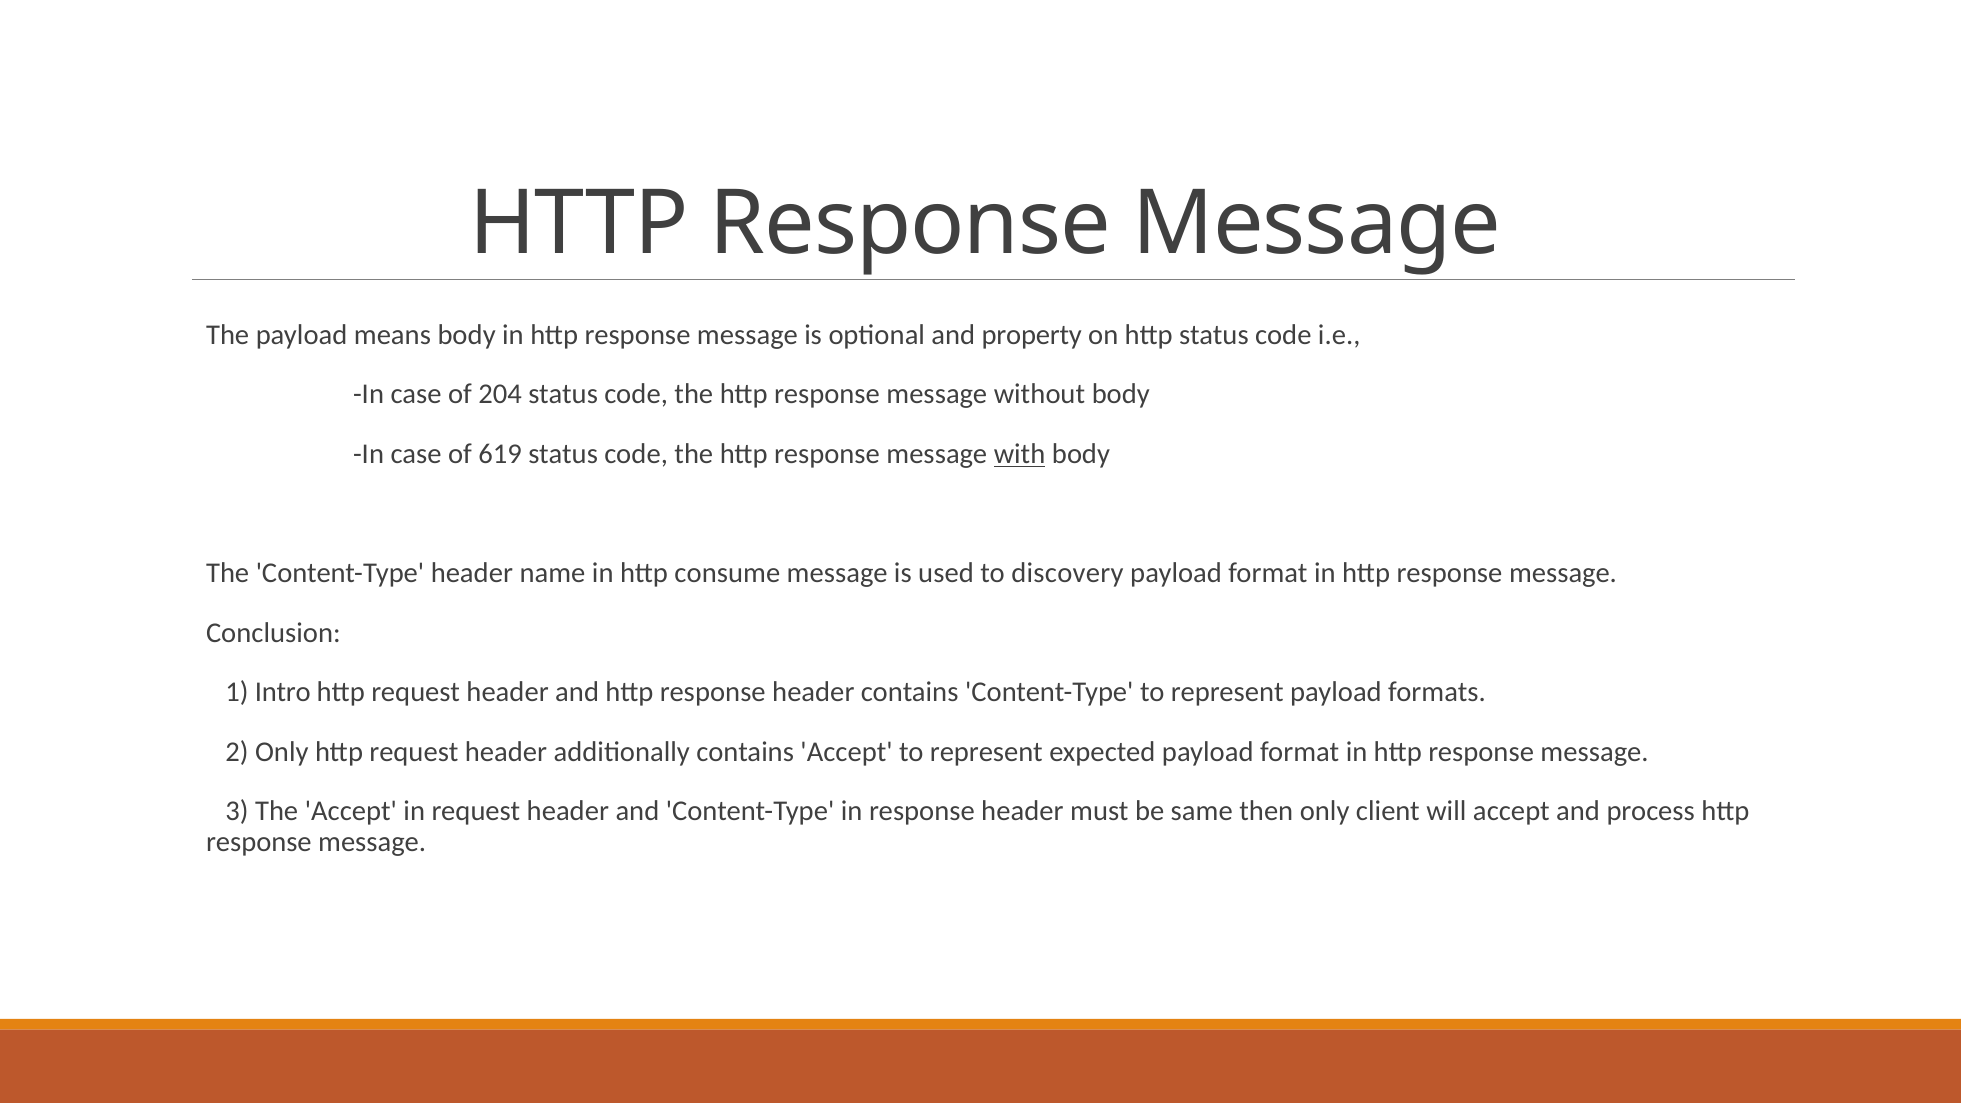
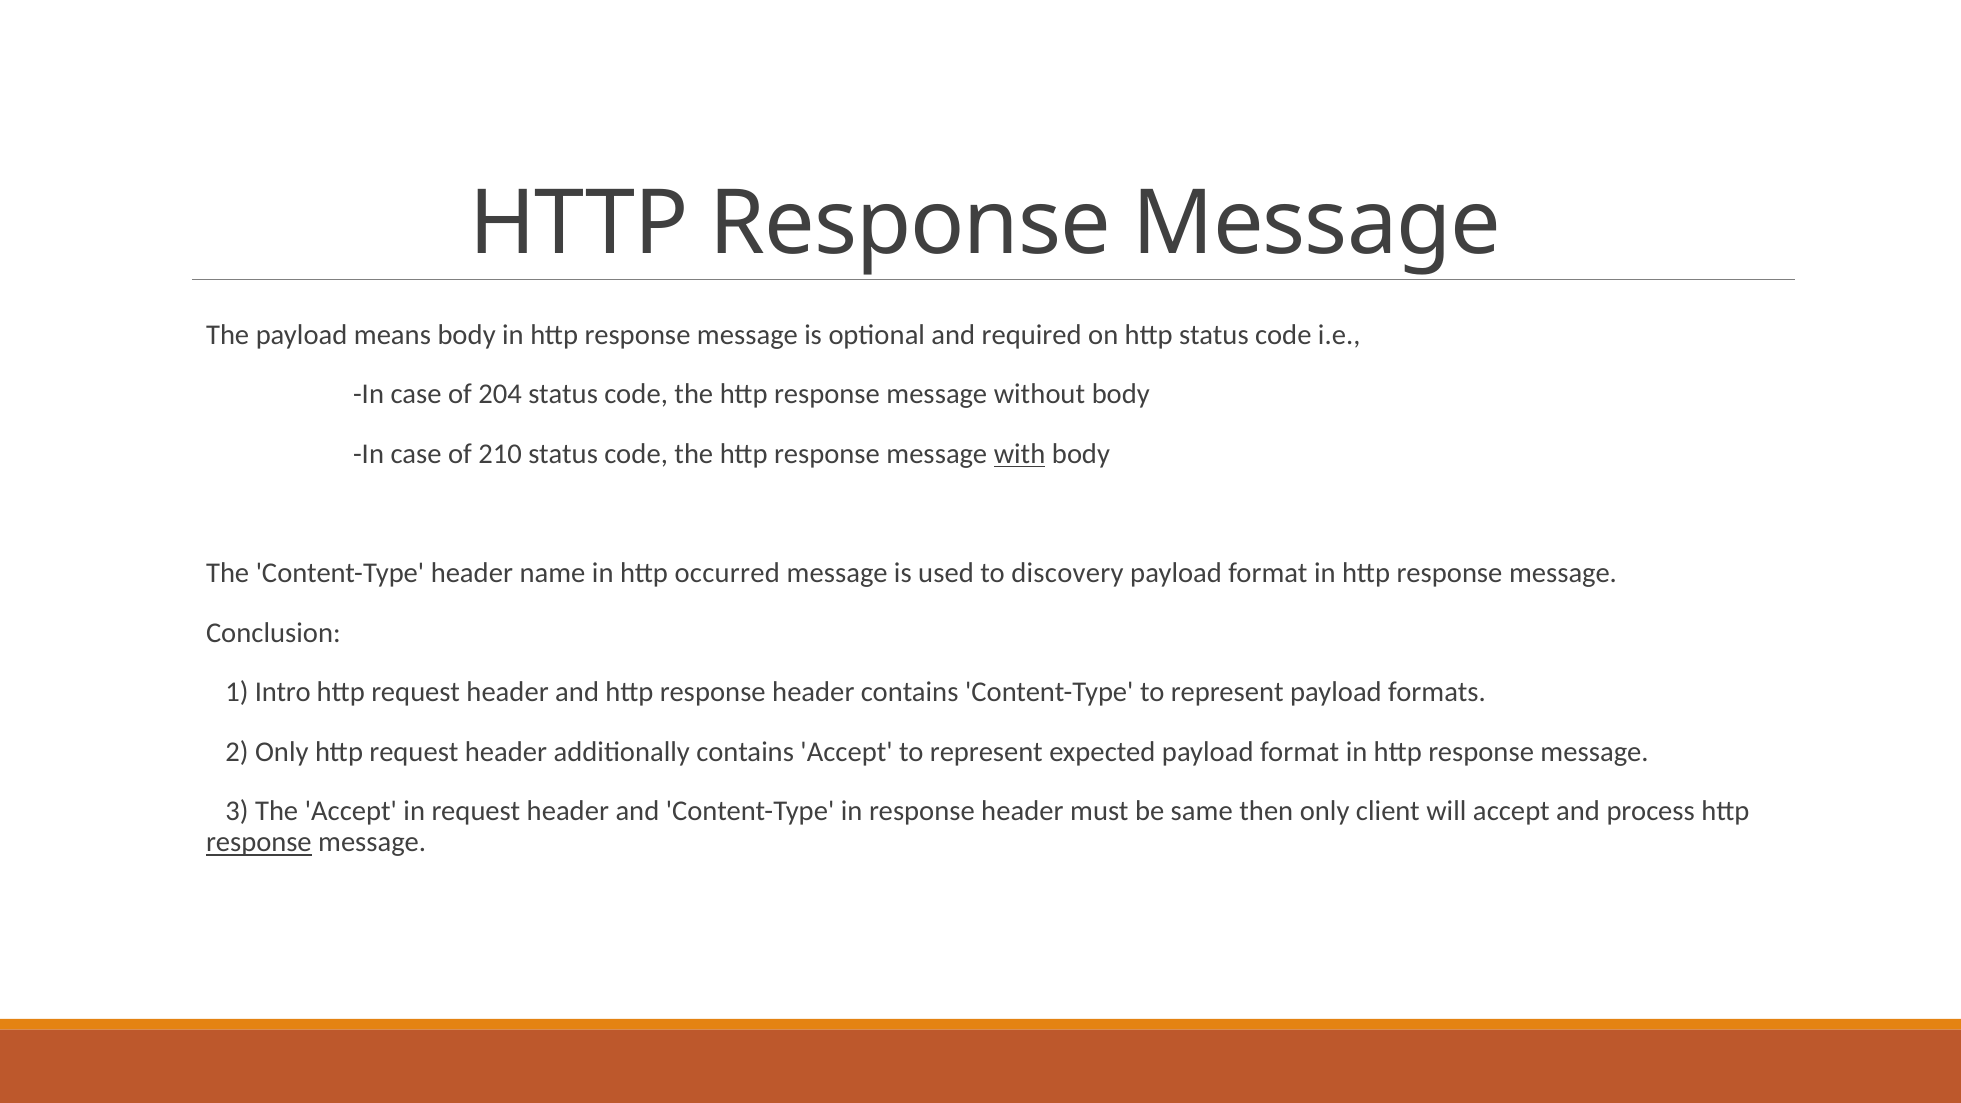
property: property -> required (1032, 335)
619: 619 -> 210 (500, 454)
consume: consume -> occurred (727, 573)
response underline: none -> present (259, 843)
